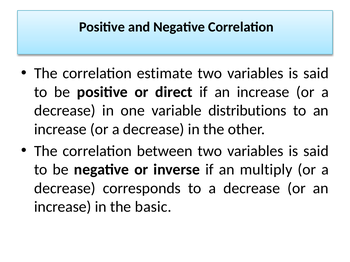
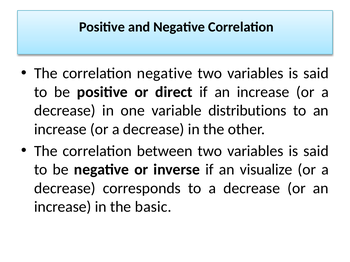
correlation estimate: estimate -> negative (165, 73)
multiply: multiply -> visualize (266, 170)
